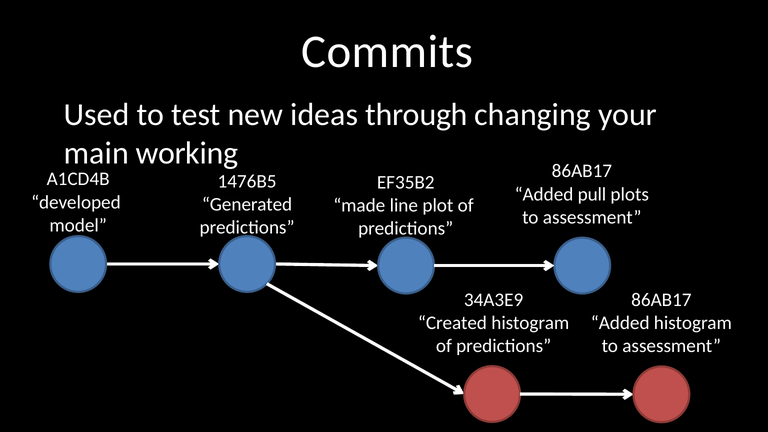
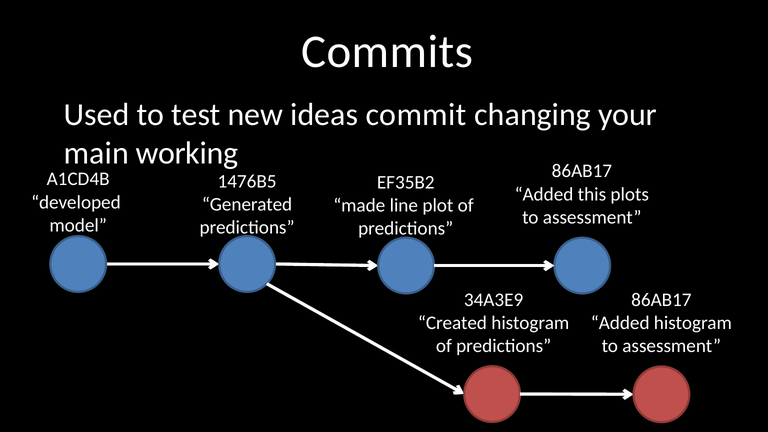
through: through -> commit (416, 115)
pull: pull -> this (592, 194)
